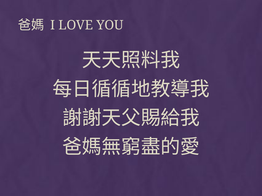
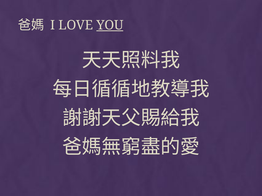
YOU underline: none -> present (110, 25)
